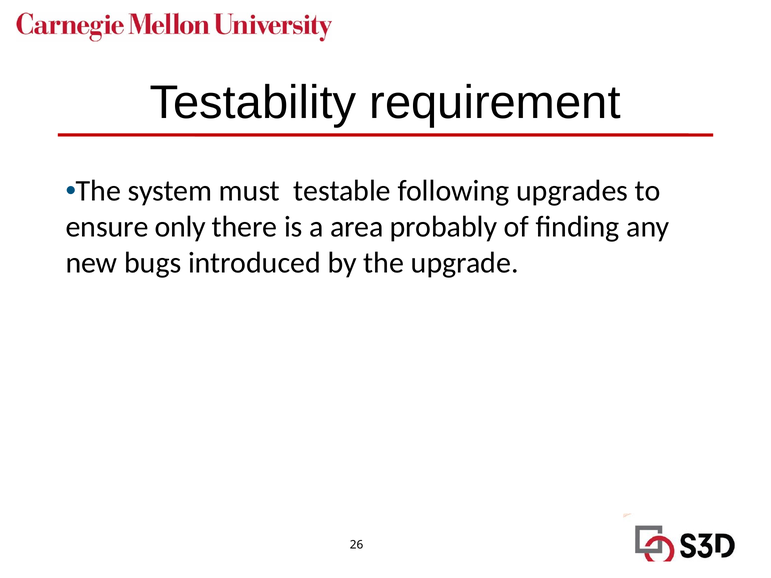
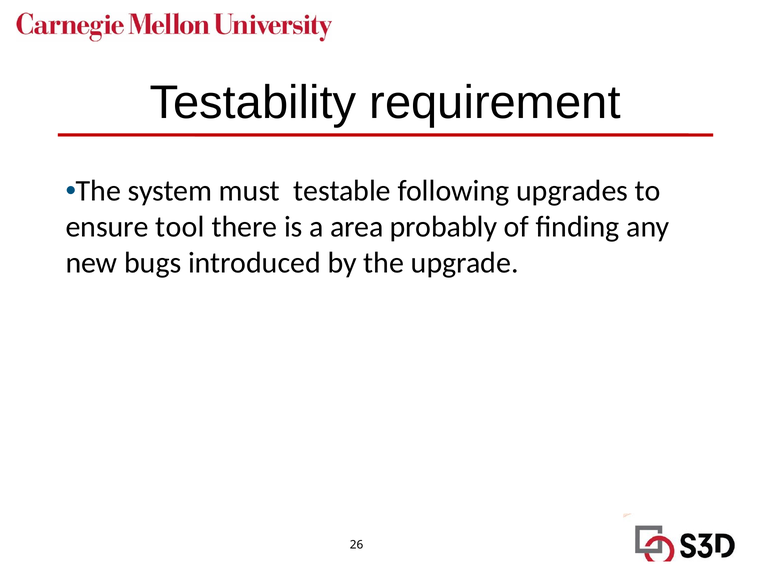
only: only -> tool (180, 227)
